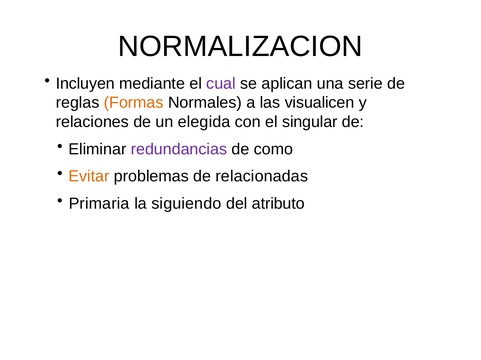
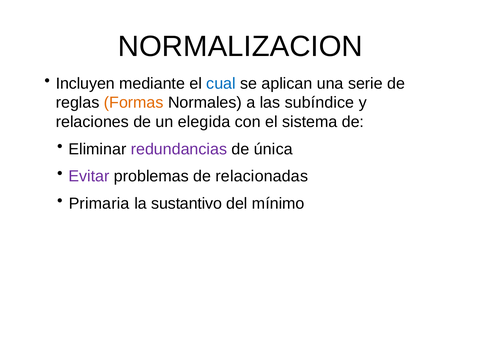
cual colour: purple -> blue (221, 84)
visualicen: visualicen -> subíndice (319, 103)
singular: singular -> sistema (310, 122)
como: como -> única (273, 149)
Evitar colour: orange -> purple (89, 177)
siguiendo: siguiendo -> sustantivo (187, 204)
atributo: atributo -> mínimo (278, 204)
